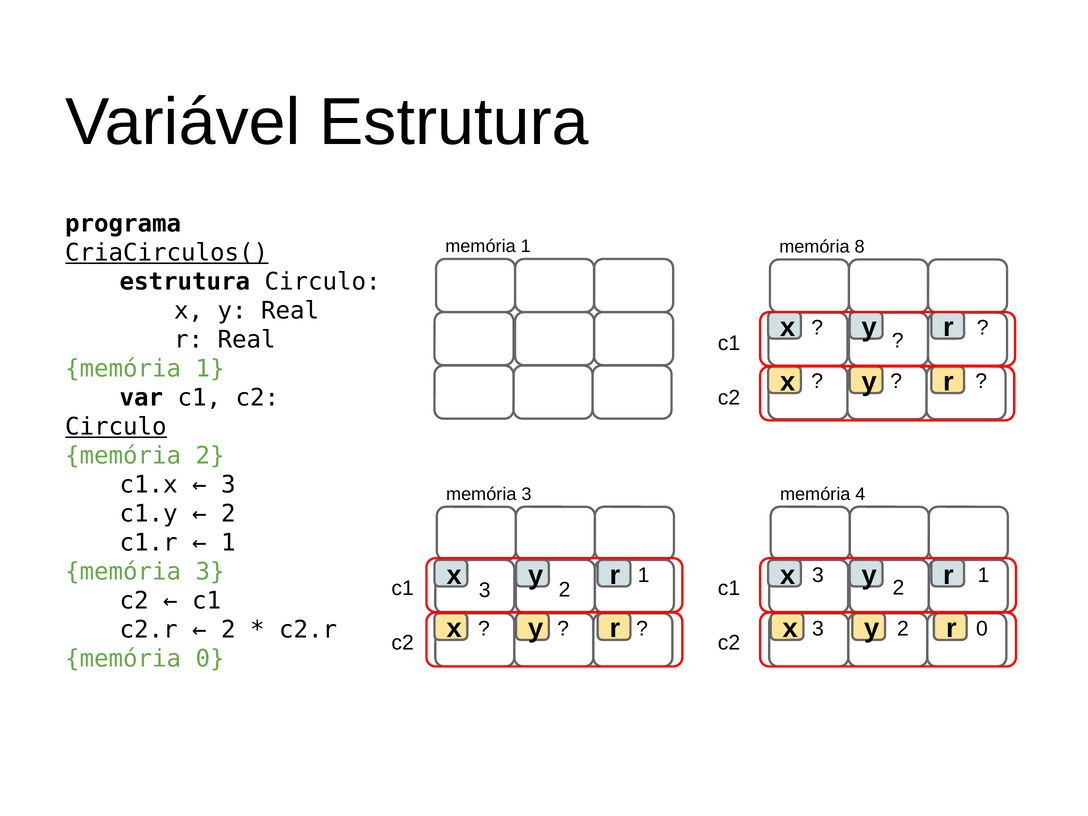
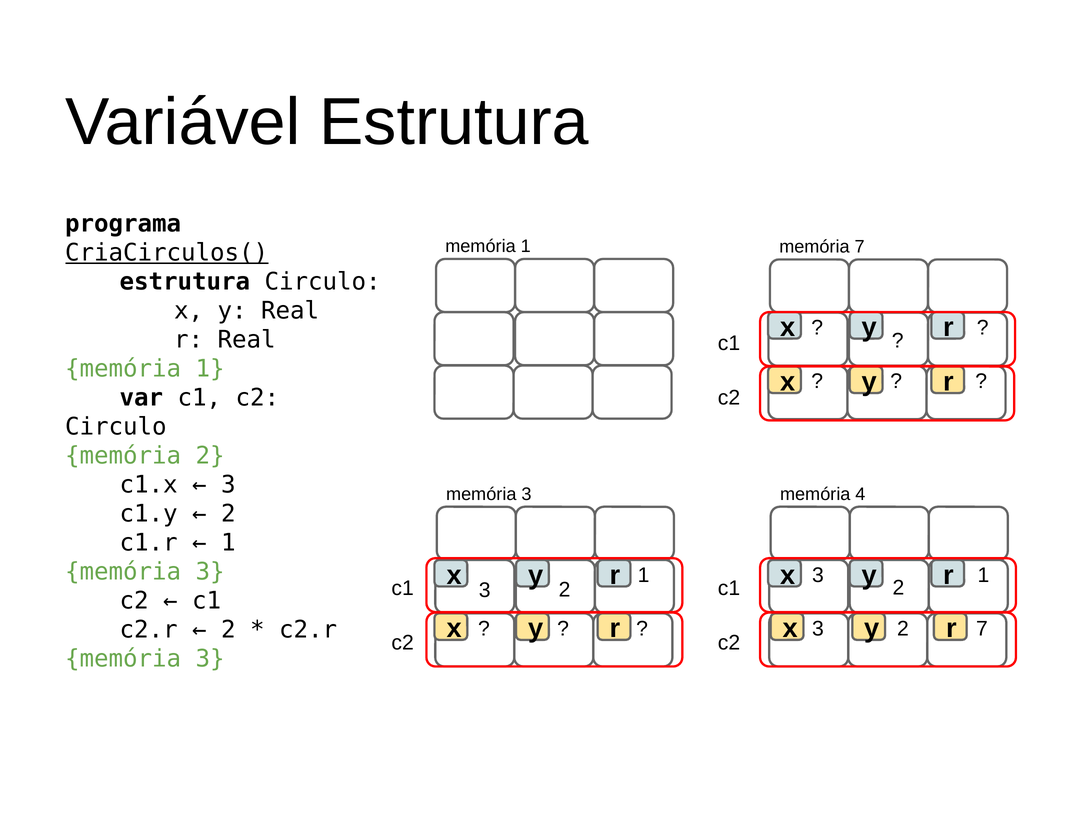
memória 8: 8 -> 7 (860, 247)
Circulo underline: present -> none (116, 427)
3 0: 0 -> 7 (982, 629)
0: 0 -> 3 (210, 659)
